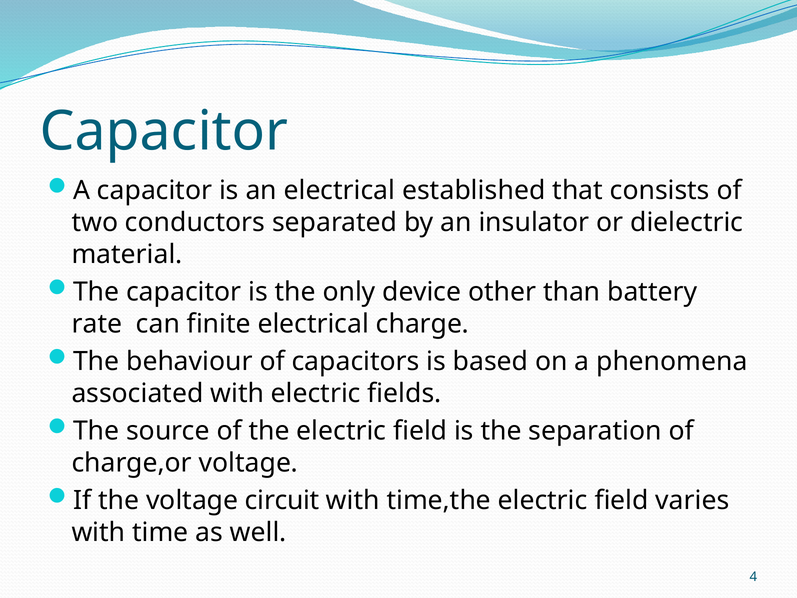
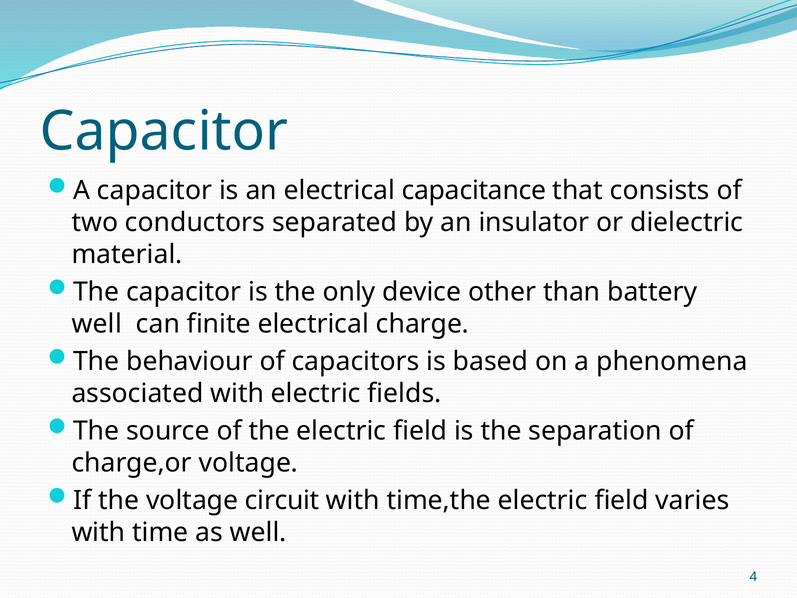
established: established -> capacitance (474, 190)
rate: rate -> well (97, 324)
